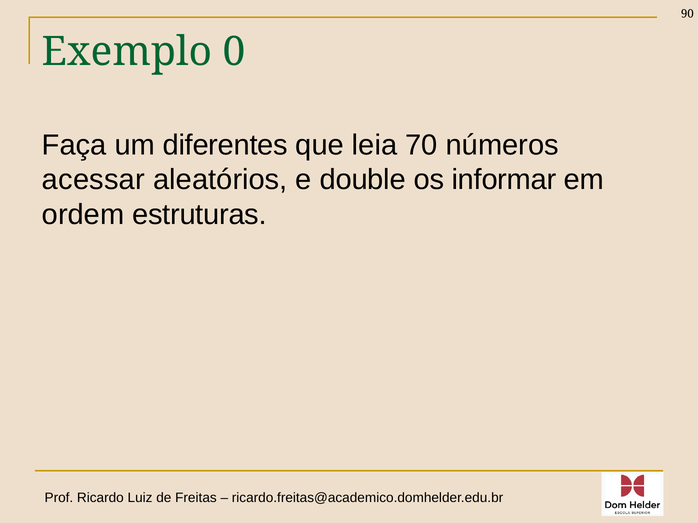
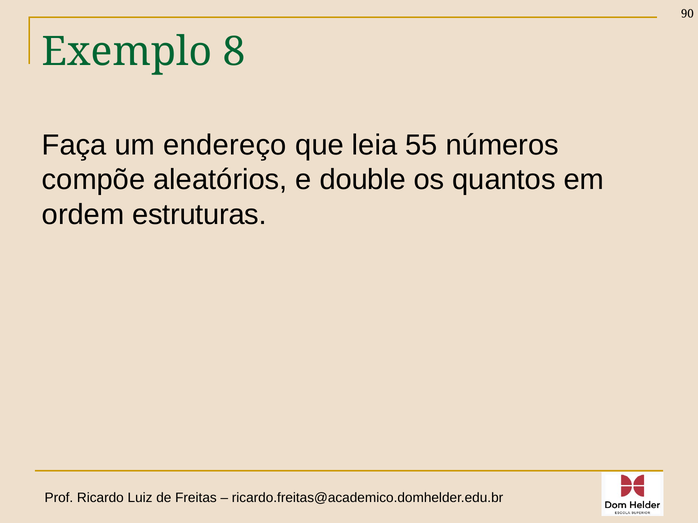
0: 0 -> 8 (234, 52)
diferentes: diferentes -> endereço (225, 145)
70: 70 -> 55 (421, 145)
acessar: acessar -> compõe (94, 180)
informar: informar -> quantos (504, 180)
